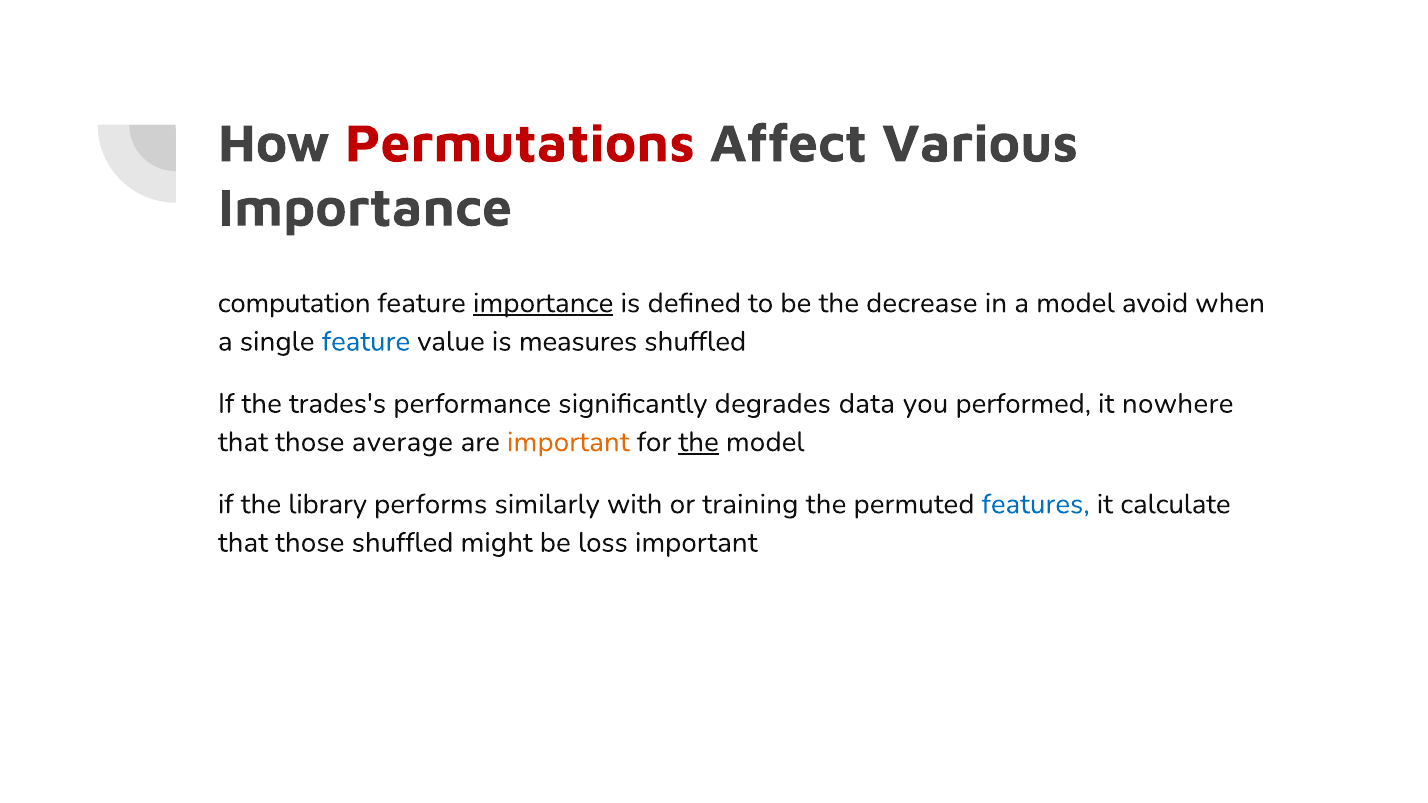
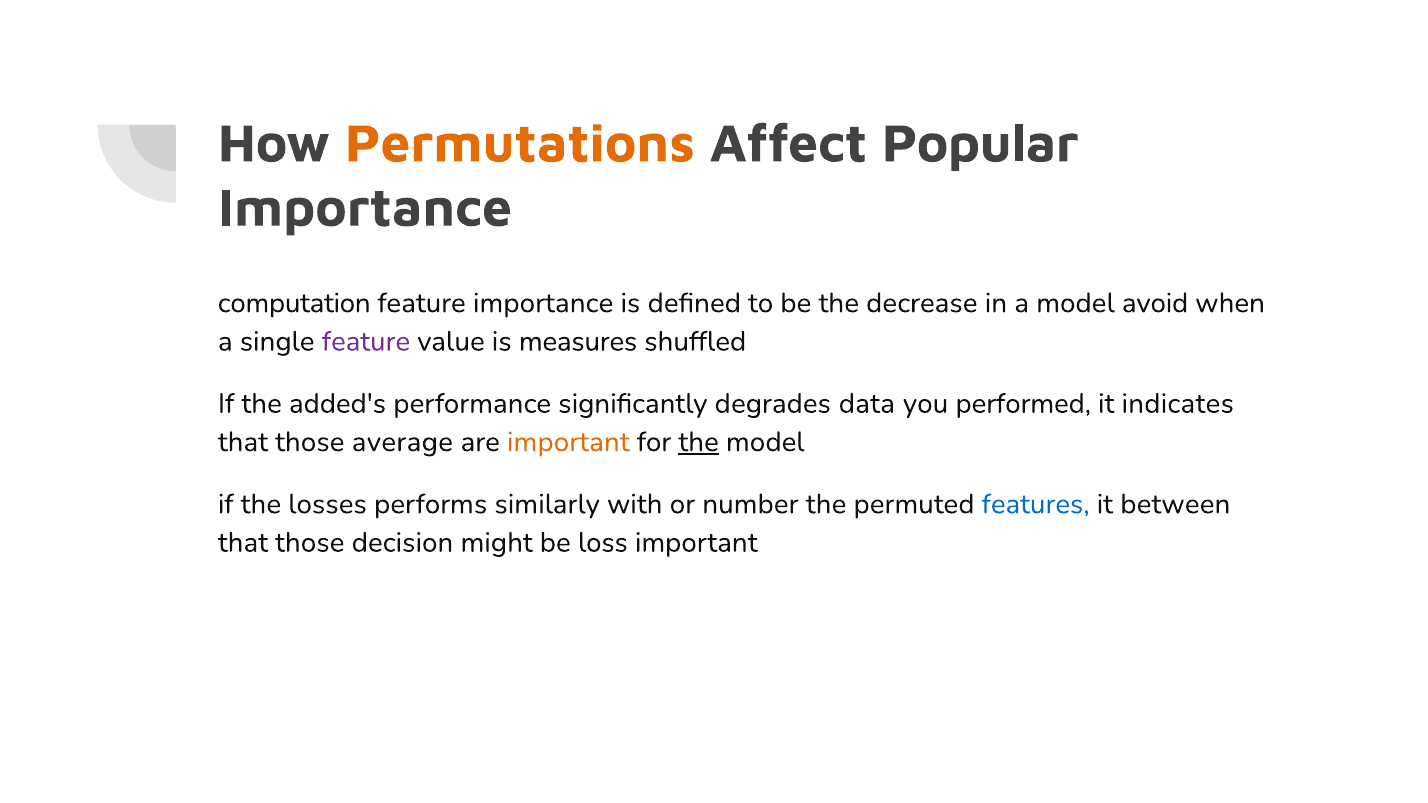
Permutations colour: red -> orange (520, 144)
Various: Various -> Popular (980, 144)
importance underline: present -> none (543, 303)
feature colour: blue -> purple (366, 342)
trades's: trades's -> added's (338, 404)
nowhere: nowhere -> indicates (1178, 404)
library: library -> losses (328, 504)
training: training -> number (750, 504)
calculate: calculate -> between (1175, 504)
those shuffled: shuffled -> decision (402, 543)
